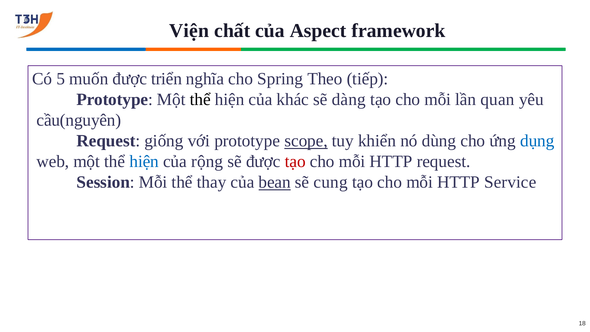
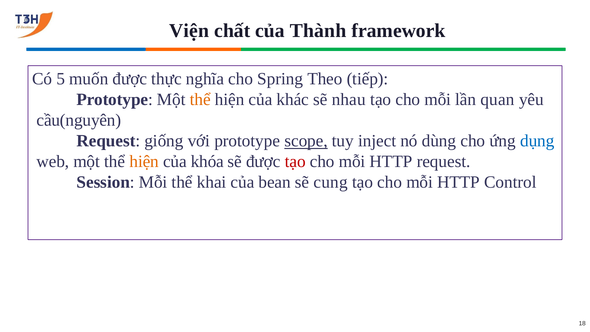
Aspect: Aspect -> Thành (318, 31)
triển: triển -> thực (166, 79)
thể colour: black -> orange (200, 100)
dàng: dàng -> nhau (349, 100)
khiển: khiển -> inject (377, 141)
hiện colour: blue -> orange (144, 162)
rộng: rộng -> khóa (207, 162)
thay: thay -> khai (212, 182)
bean underline: present -> none (275, 182)
Service: Service -> Control (510, 182)
